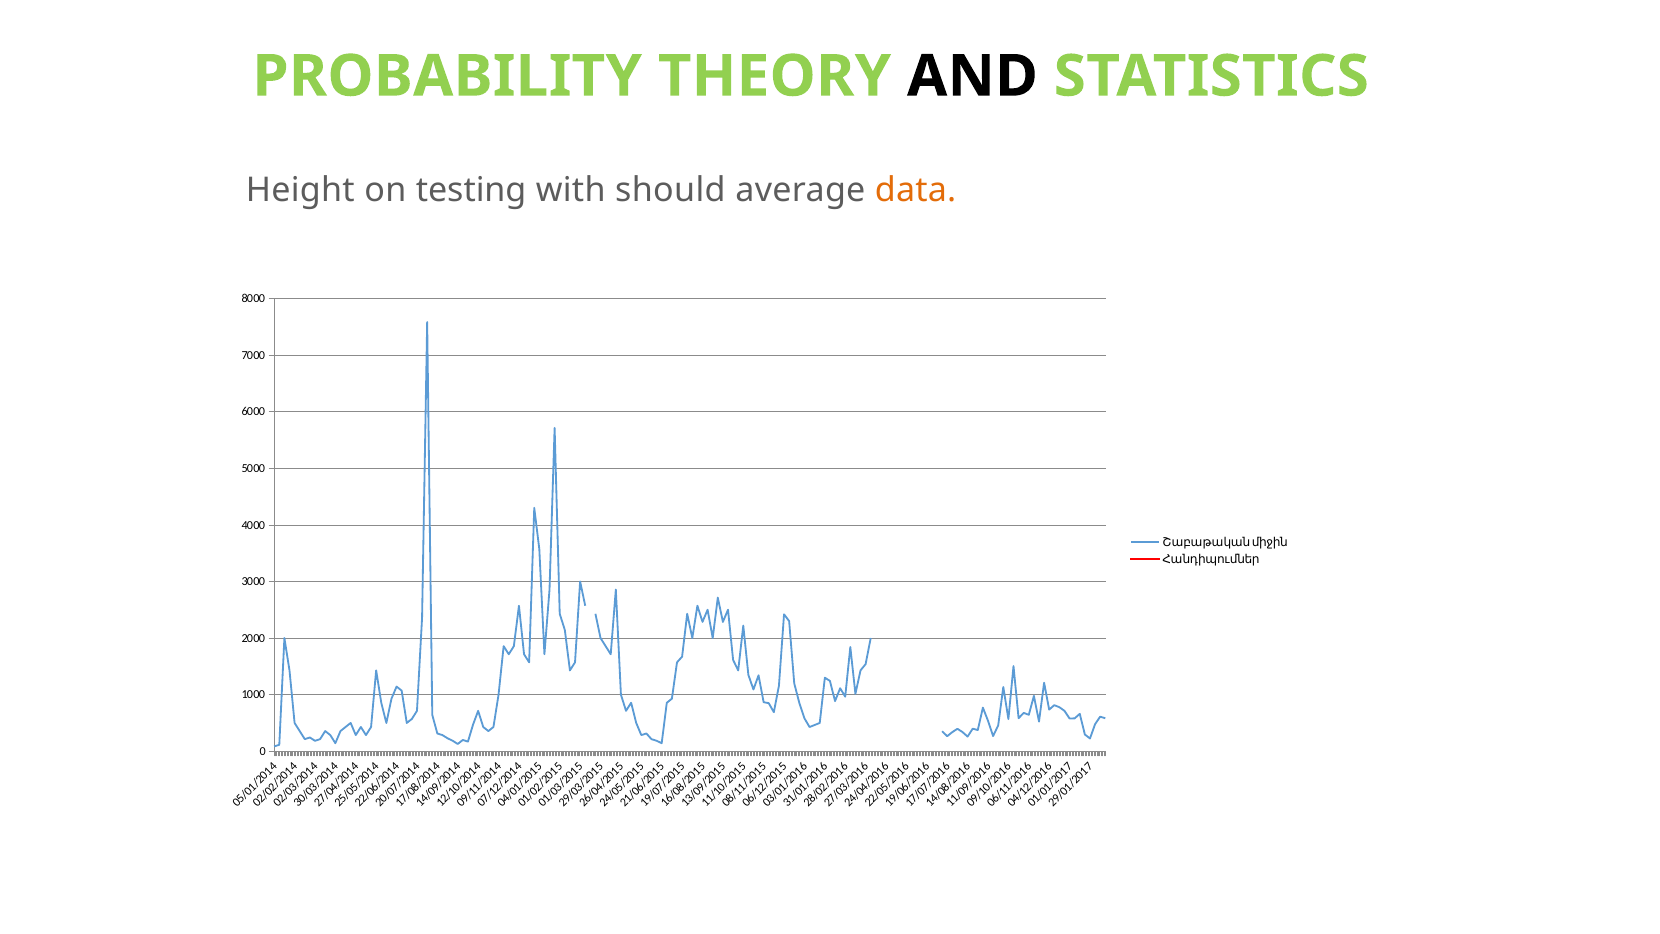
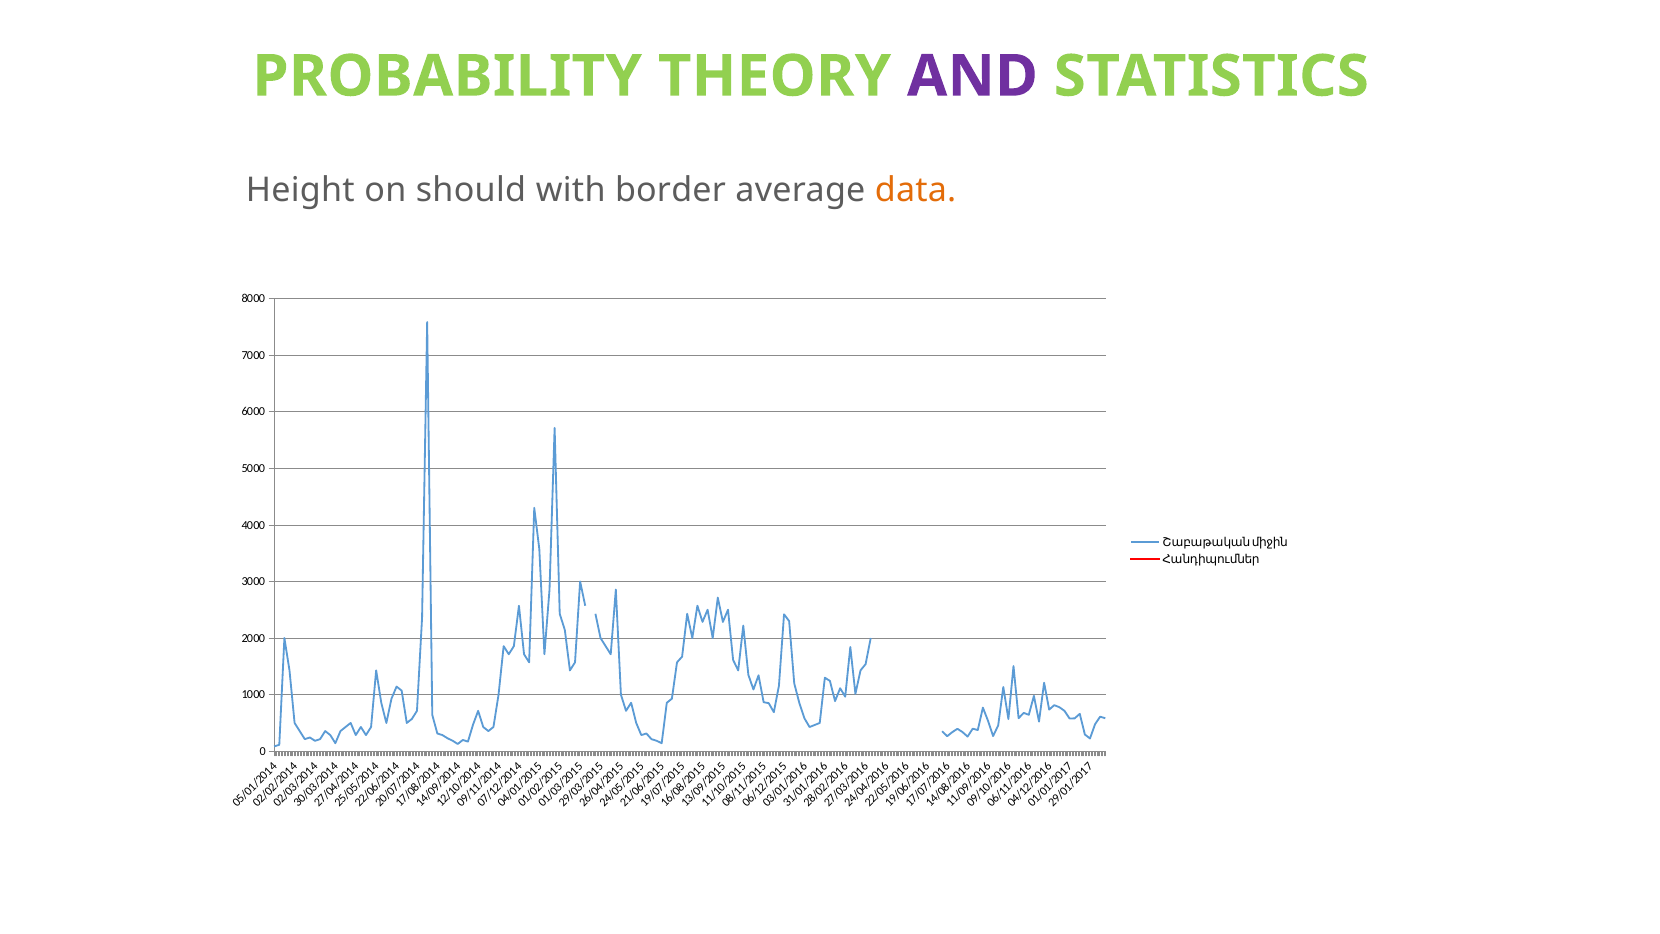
AND colour: black -> purple (972, 76)
testing: testing -> should (471, 191)
should: should -> border (670, 191)
